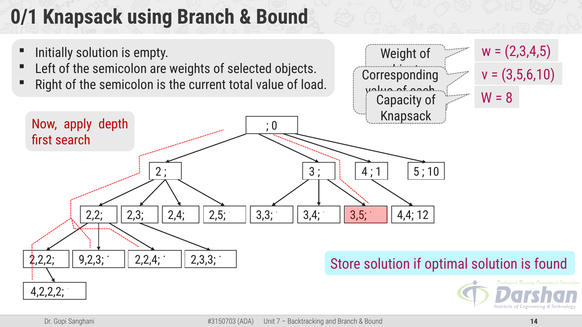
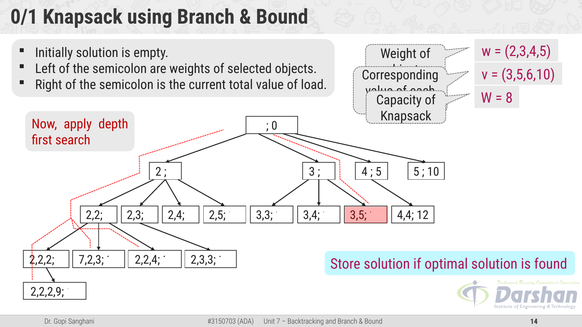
1: 1 -> 5 (378, 172)
9,2,3: 9,2,3 -> 7,2,3 (91, 260)
4,2,2,2: 4,2,2,2 -> 2,2,2,9 (47, 292)
